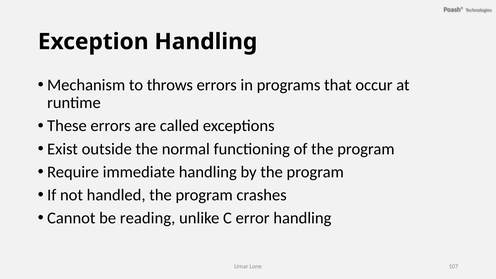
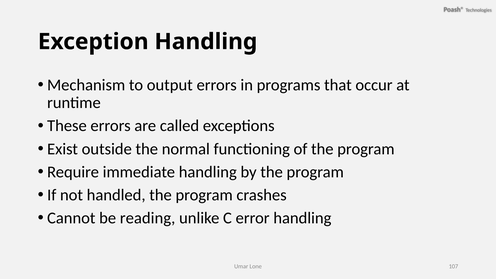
throws: throws -> output (170, 85)
